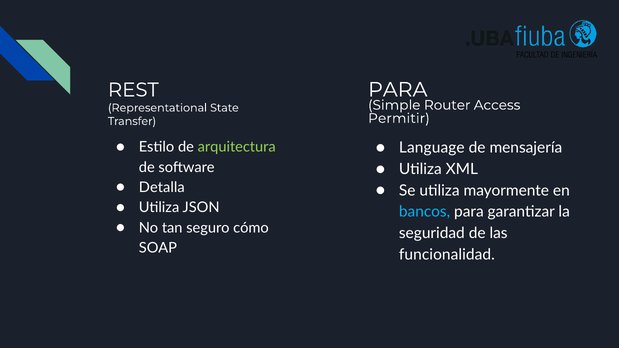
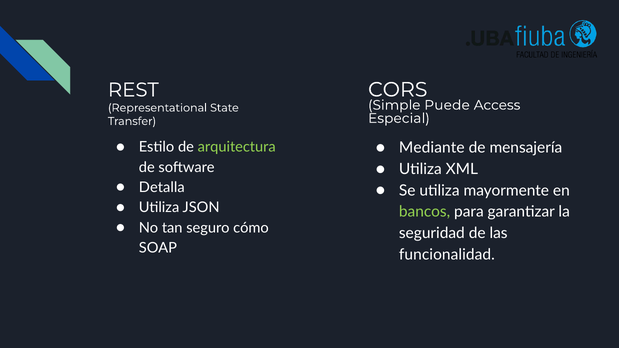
PARA: PARA -> CORS (398, 90)
Router: Router -> Puede (447, 105)
Permitir: Permitir -> Especial (399, 118)
Language: Language -> Mediante (432, 148)
bancos colour: light blue -> light green (425, 212)
